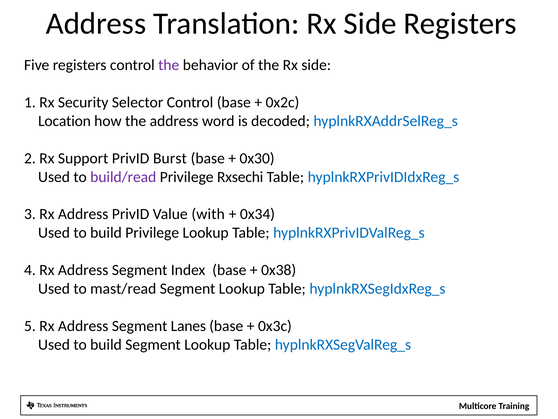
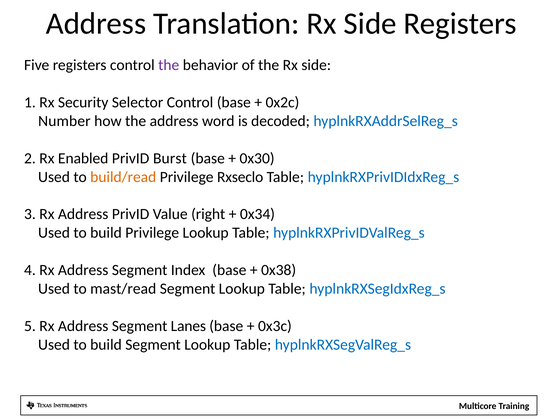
Location: Location -> Number (64, 121)
Support: Support -> Enabled (83, 158)
build/read colour: purple -> orange (123, 177)
Rxsechi: Rxsechi -> Rxseclo (240, 177)
with: with -> right (208, 214)
